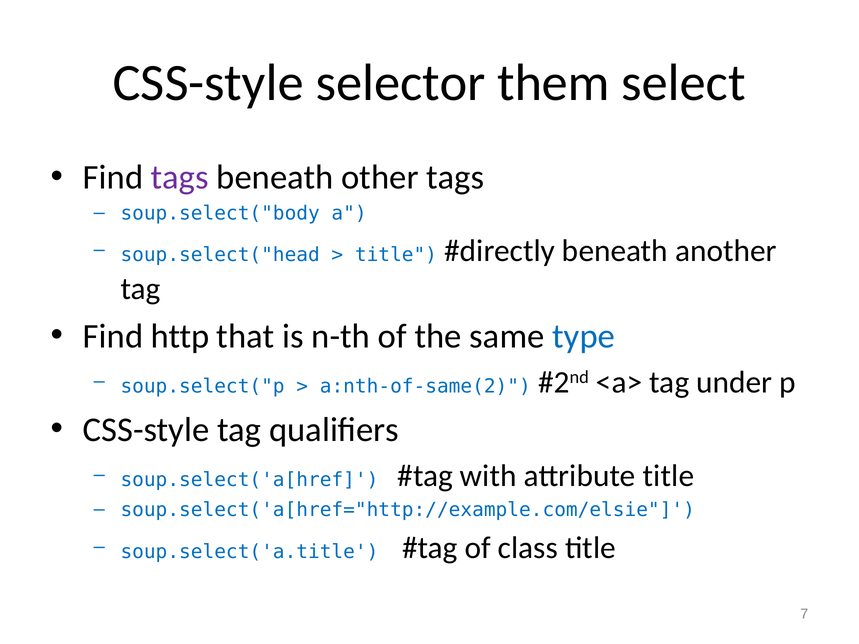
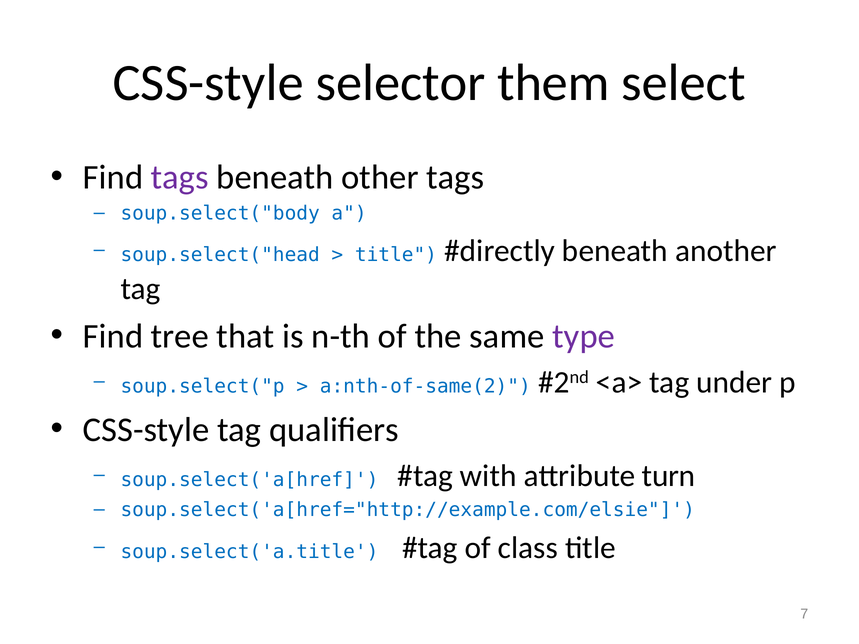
http: http -> tree (180, 336)
type colour: blue -> purple (584, 336)
attribute title: title -> turn (669, 476)
